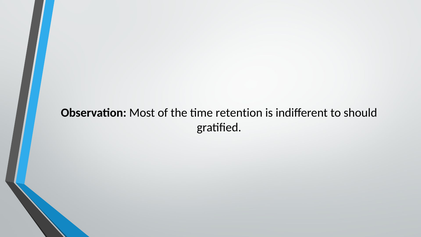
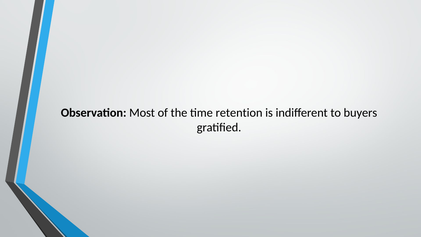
should: should -> buyers (360, 113)
